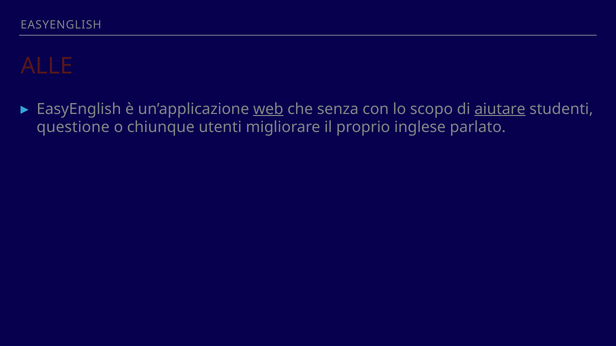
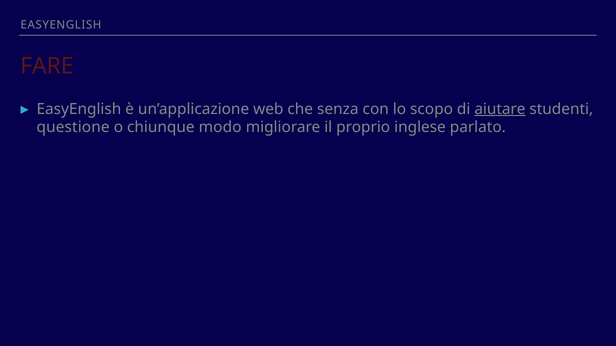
ALLE: ALLE -> FARE (47, 66)
web underline: present -> none (268, 109)
utenti: utenti -> modo (220, 128)
